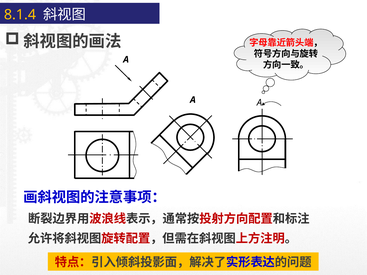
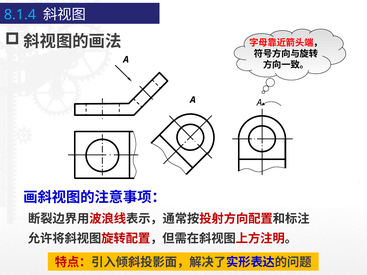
8.1.4 colour: yellow -> light blue (20, 15)
